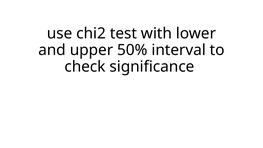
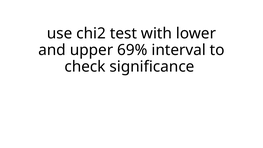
50%: 50% -> 69% (132, 50)
